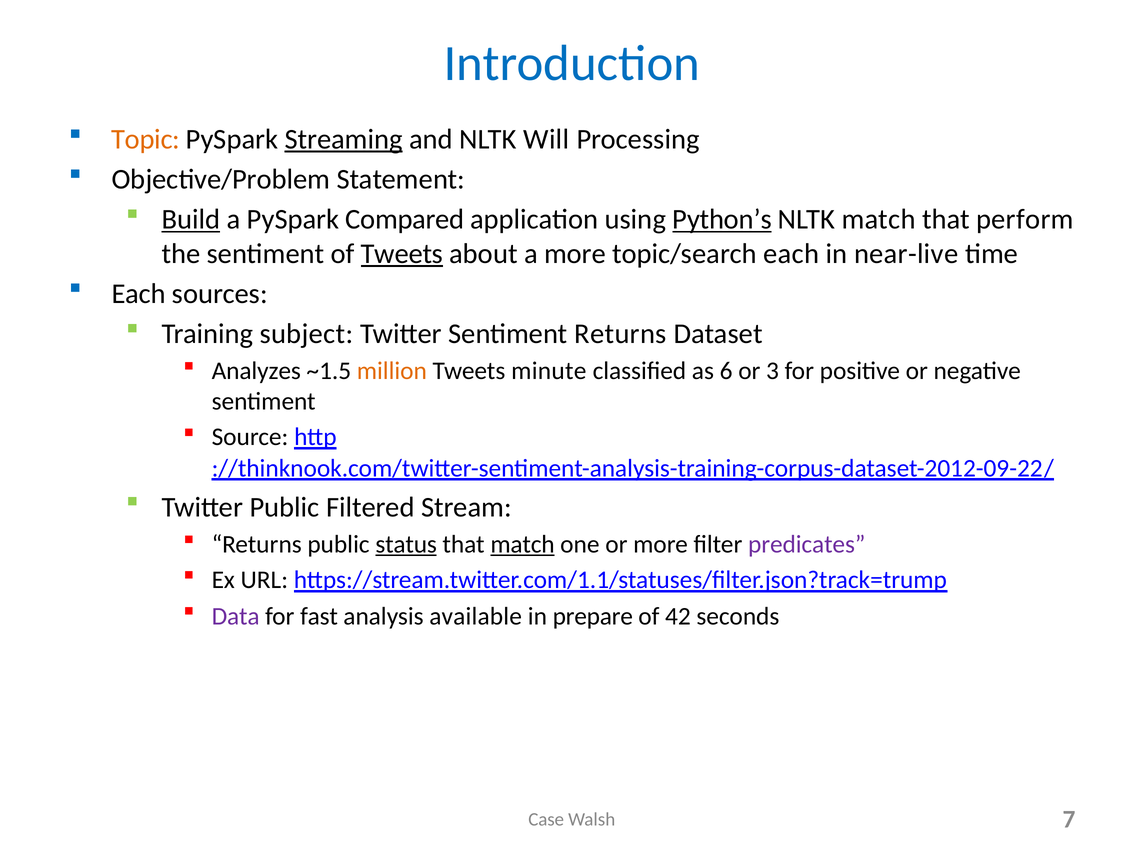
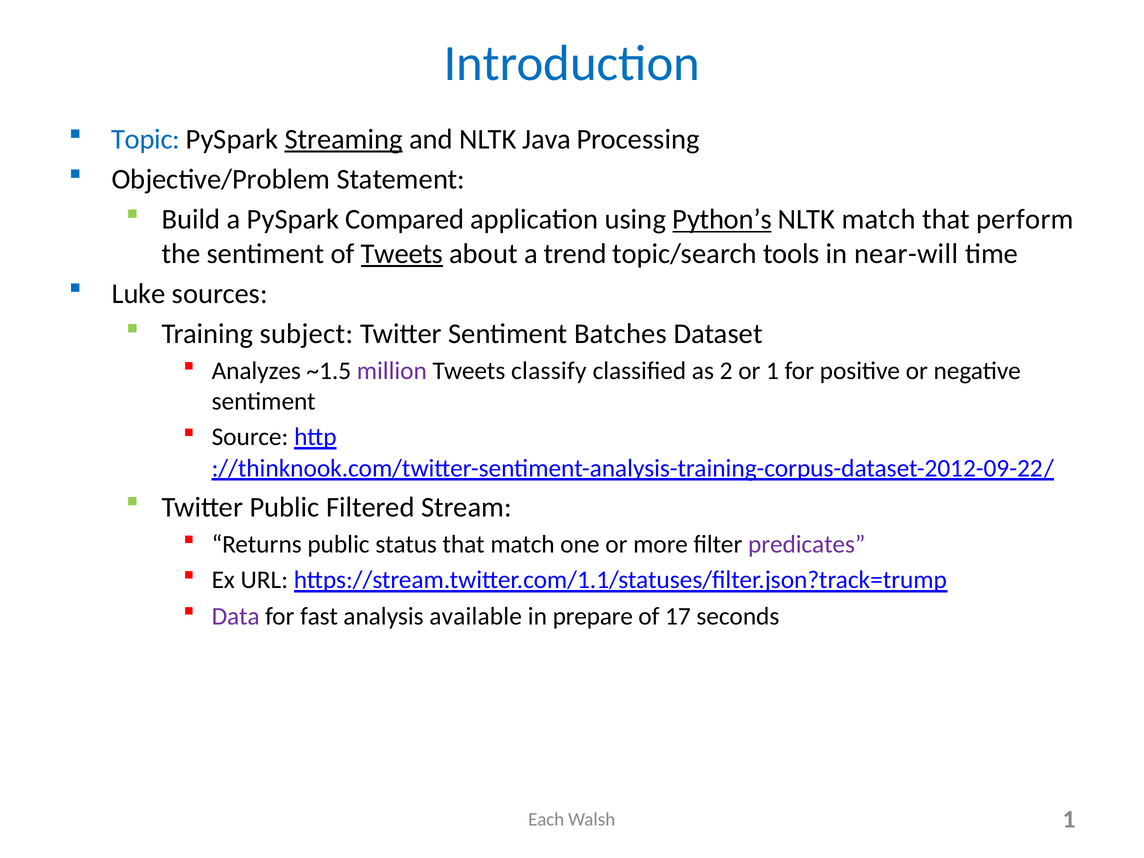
Topic colour: orange -> blue (146, 139)
Will: Will -> Java (547, 139)
Build underline: present -> none (191, 219)
a more: more -> trend (575, 254)
topic/search each: each -> tools (791, 254)
near-live: near-live -> near-will (906, 254)
Each: Each -> Luke (139, 294)
Sentiment Returns: Returns -> Batches (621, 334)
million colour: orange -> purple (392, 371)
minute: minute -> classify (549, 371)
6: 6 -> 2 (726, 371)
or 3: 3 -> 1 (773, 371)
status underline: present -> none (406, 544)
match underline: present -> none (523, 544)
42: 42 -> 17 (678, 616)
Case: Case -> Each (546, 819)
Walsh 7: 7 -> 1 (1069, 820)
